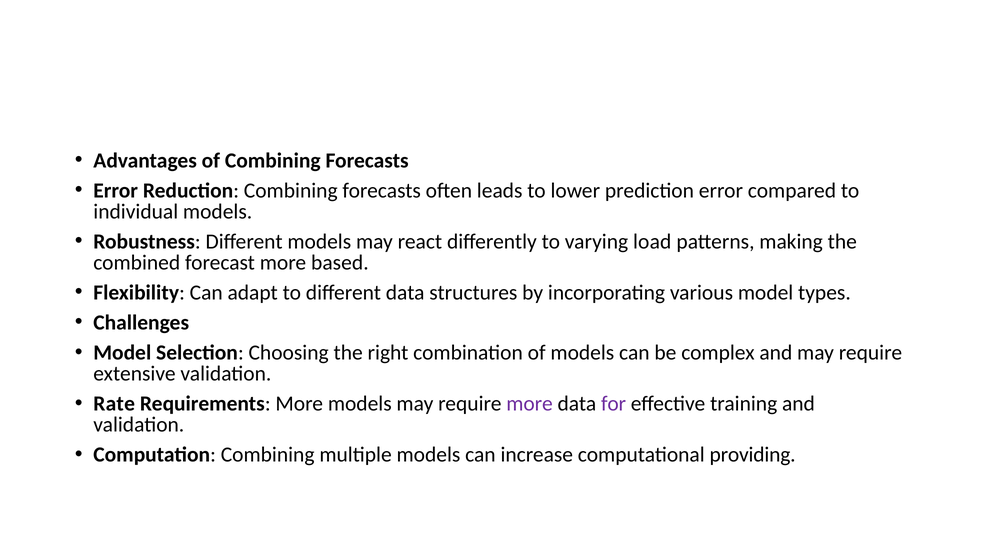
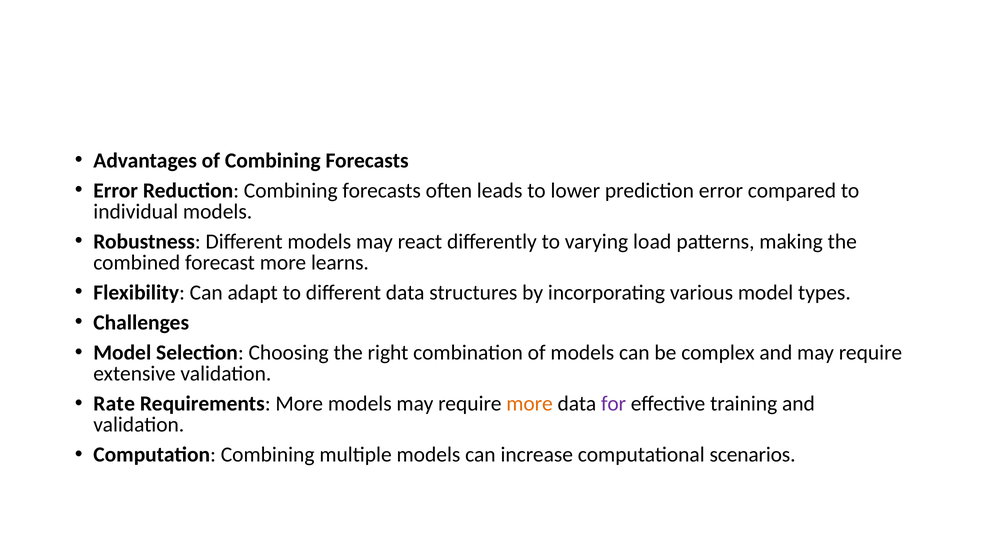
based: based -> learns (340, 262)
more colour: purple -> orange (530, 404)
providing: providing -> scenarios (753, 455)
